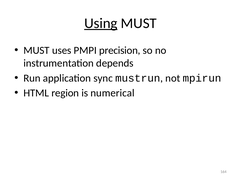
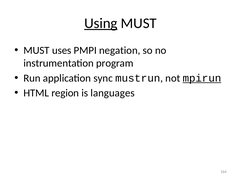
precision: precision -> negation (120, 51)
depends: depends -> program (115, 63)
mpirun underline: none -> present (202, 78)
numerical: numerical -> languages (113, 93)
